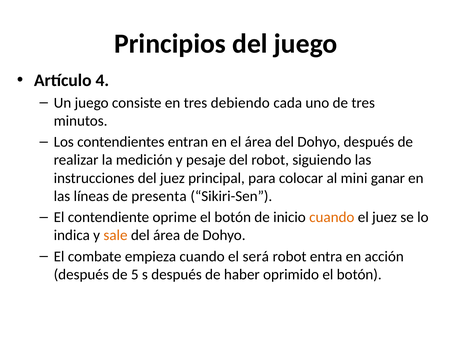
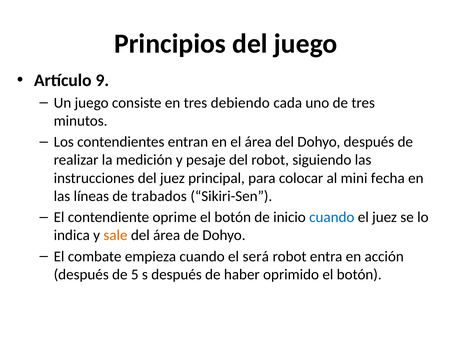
4: 4 -> 9 (102, 80)
ganar: ganar -> fecha (388, 178)
presenta: presenta -> trabados (159, 196)
cuando colour: orange -> blue (332, 217)
